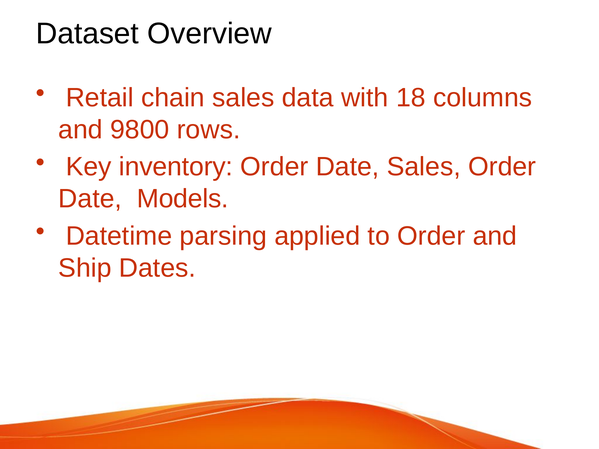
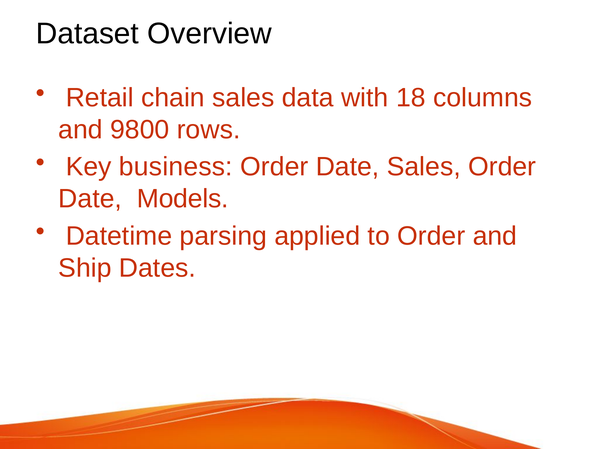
inventory: inventory -> business (176, 167)
